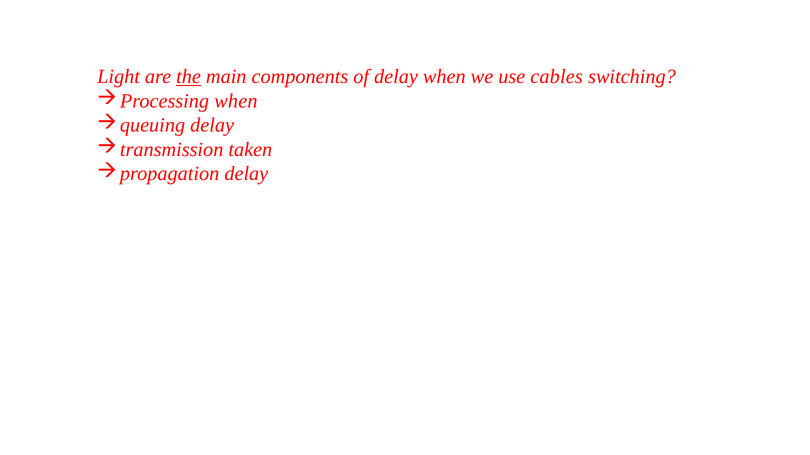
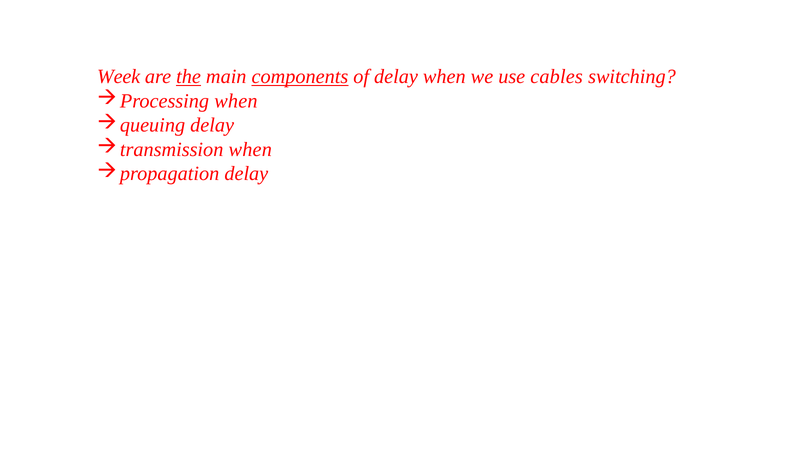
Light: Light -> Week (119, 77)
components underline: none -> present (300, 77)
taken: taken -> when (250, 150)
